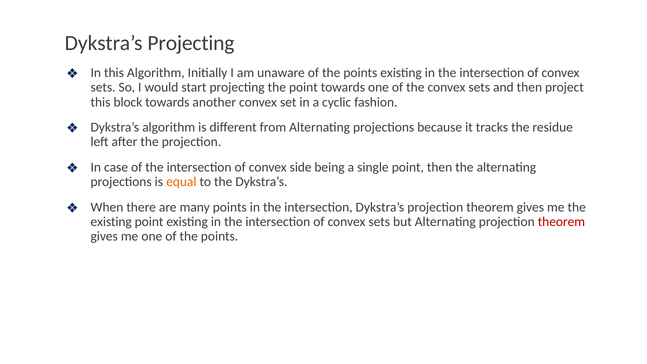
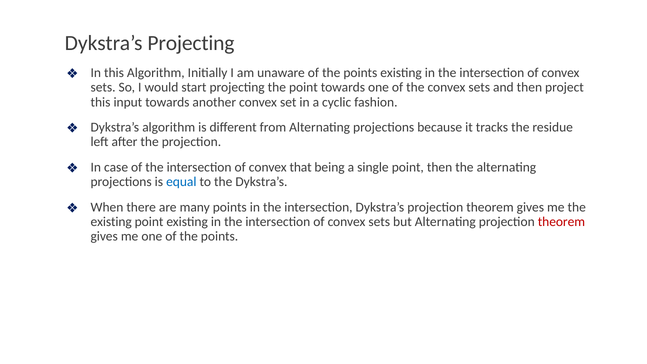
block: block -> input (128, 102)
side: side -> that (301, 167)
equal colour: orange -> blue (181, 182)
